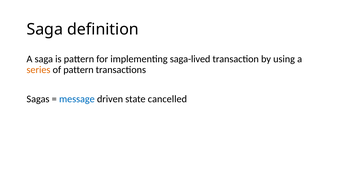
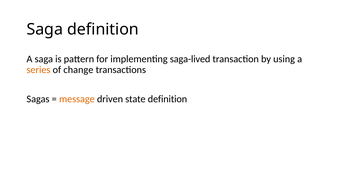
of pattern: pattern -> change (78, 70)
message colour: blue -> orange (77, 99)
state cancelled: cancelled -> definition (167, 99)
